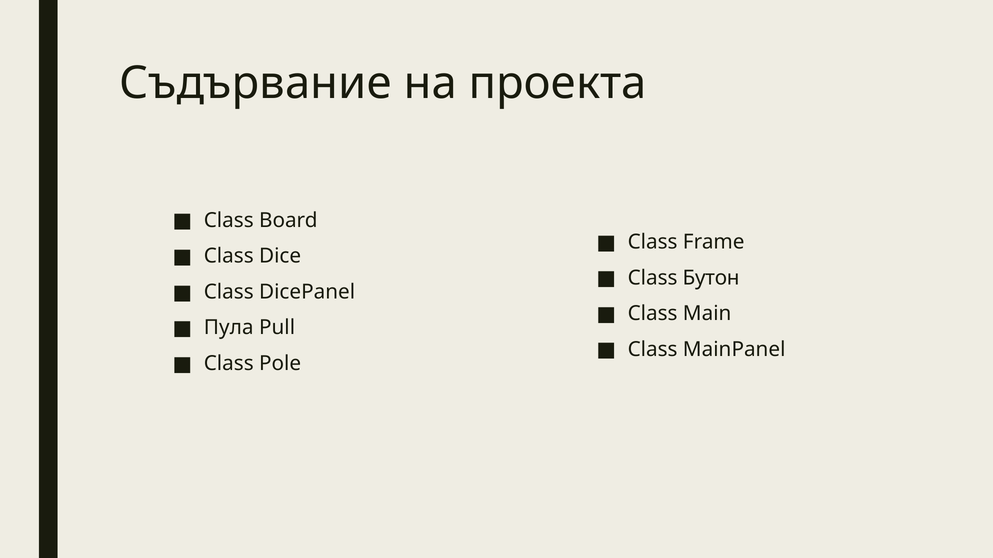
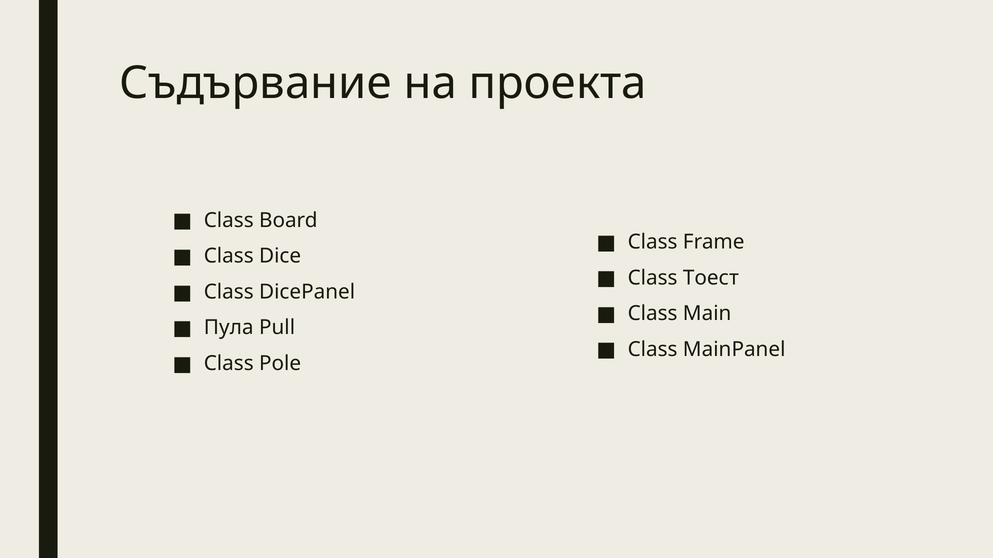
Бутон: Бутон -> Тоест (711, 278)
